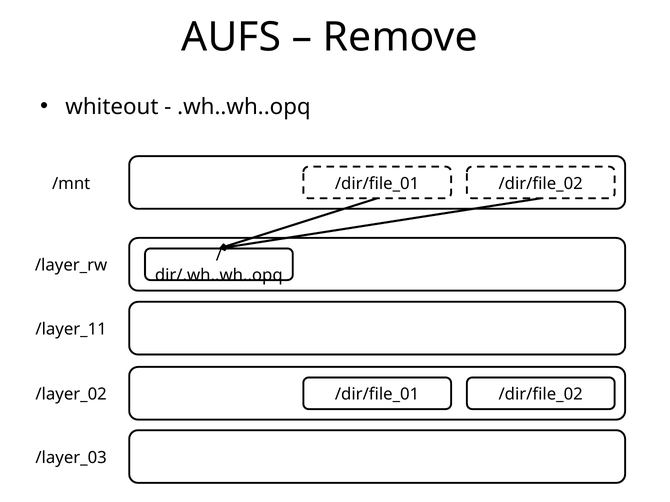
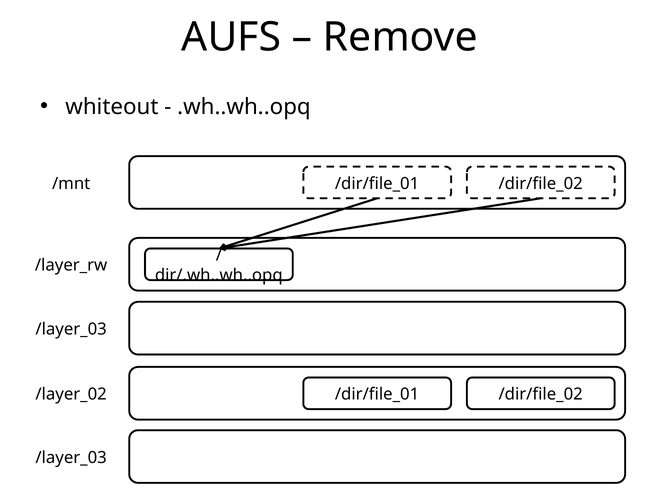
/layer_11: /layer_11 -> /layer_03 (71, 330)
